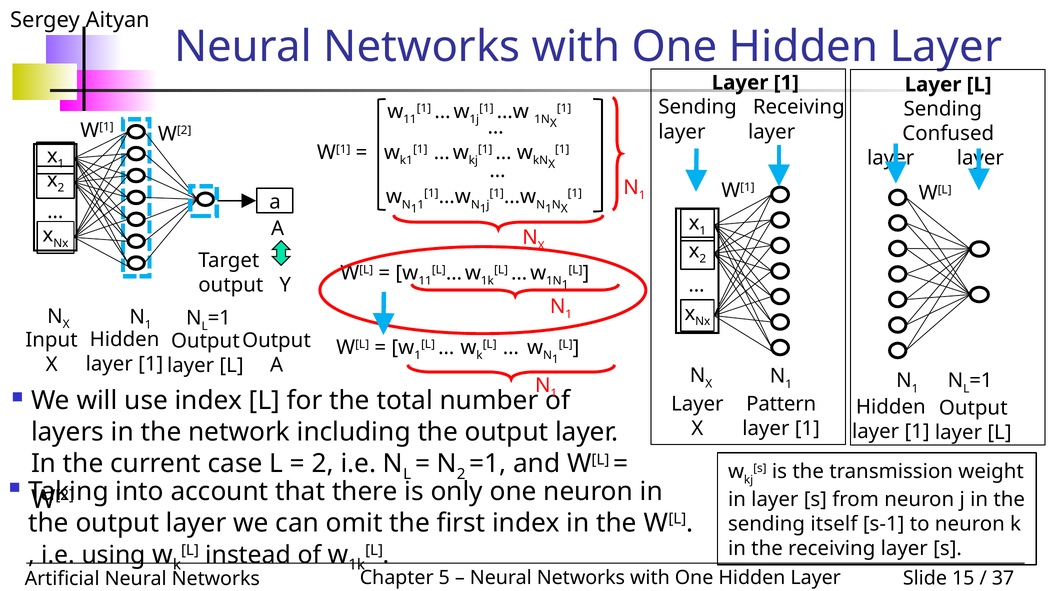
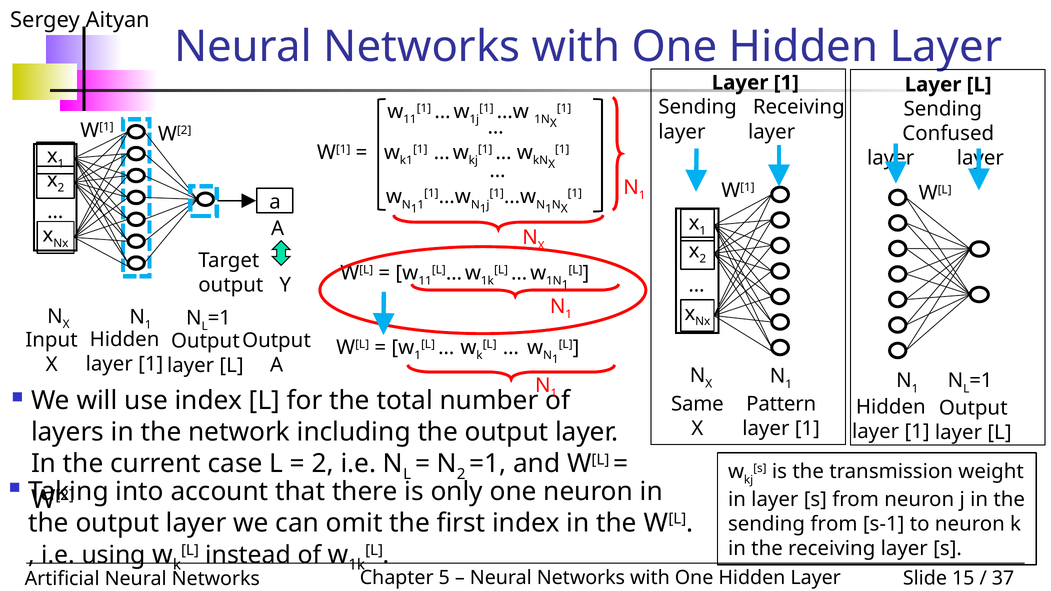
Layer: Layer -> Same (697, 404)
sending itself: itself -> from (834, 524)
